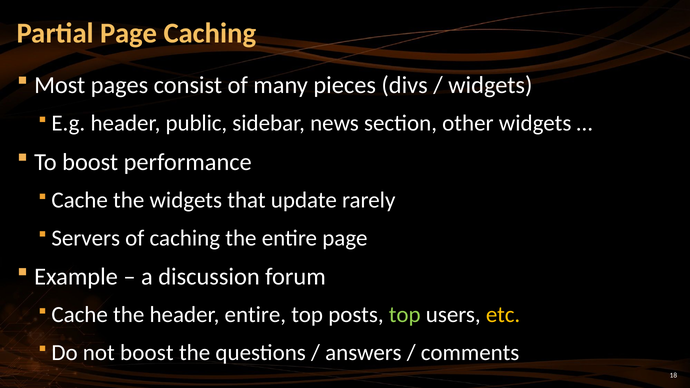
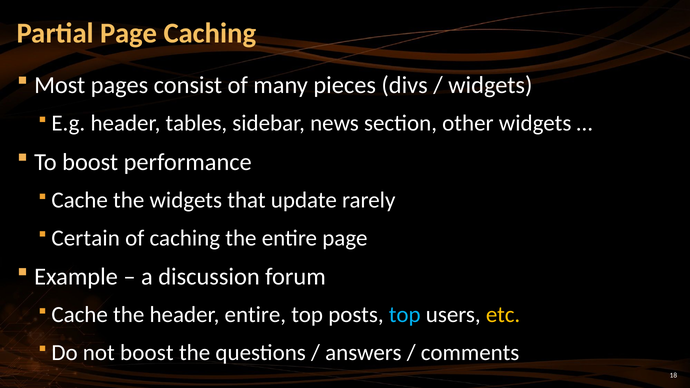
public: public -> tables (196, 123)
Servers: Servers -> Certain (86, 238)
top colour: light green -> light blue (405, 315)
